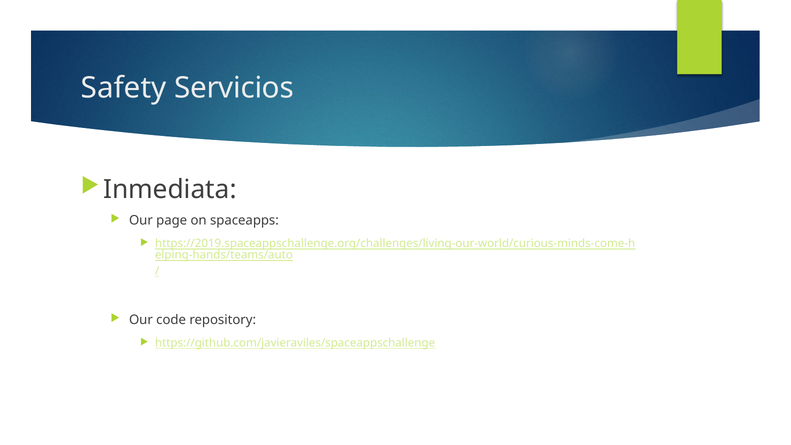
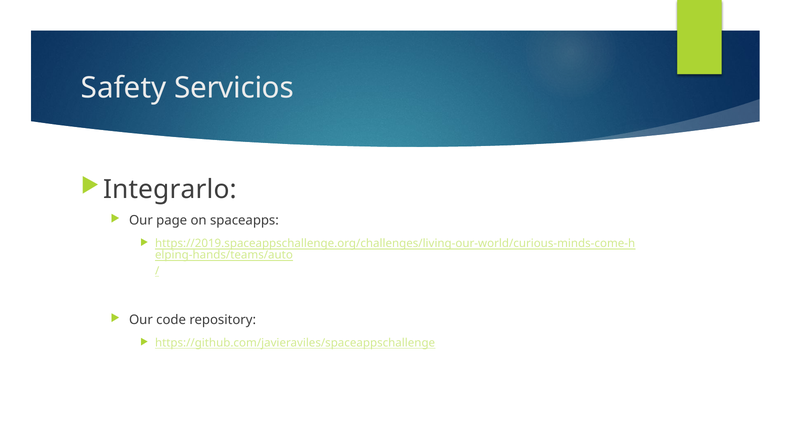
Inmediata: Inmediata -> Integrarlo (170, 190)
